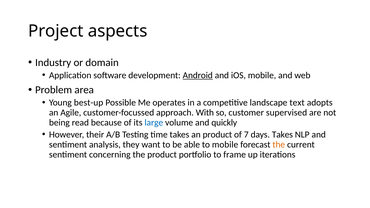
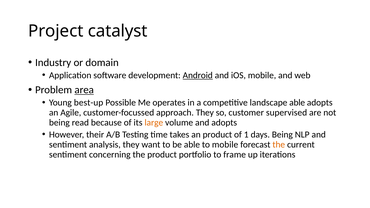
aspects: aspects -> catalyst (118, 31)
area underline: none -> present (84, 90)
landscape text: text -> able (297, 103)
approach With: With -> They (205, 113)
large colour: blue -> orange (154, 123)
and quickly: quickly -> adopts (224, 123)
7: 7 -> 1 (246, 135)
days Takes: Takes -> Being (282, 135)
